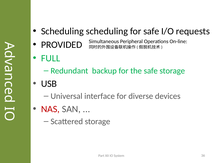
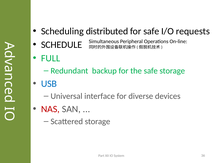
Scheduling scheduling: scheduling -> distributed (107, 31)
PROVIDED: PROVIDED -> SCHEDULE (62, 45)
USB colour: black -> blue (49, 84)
